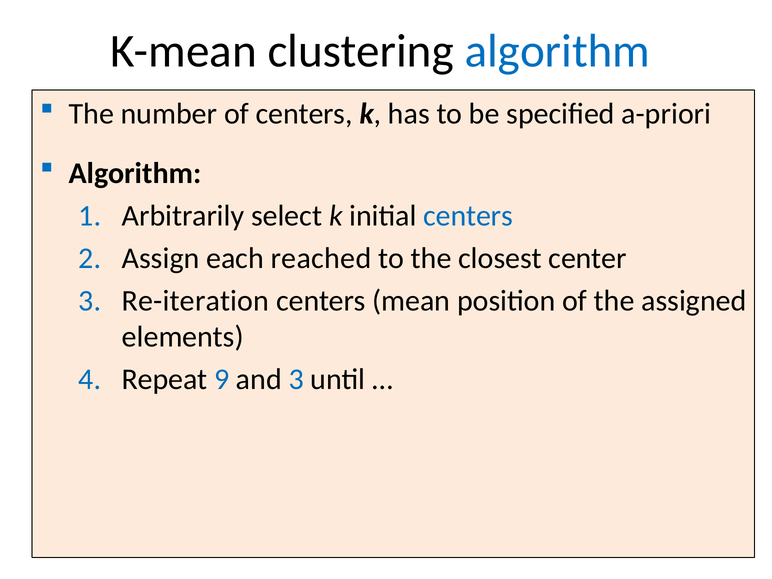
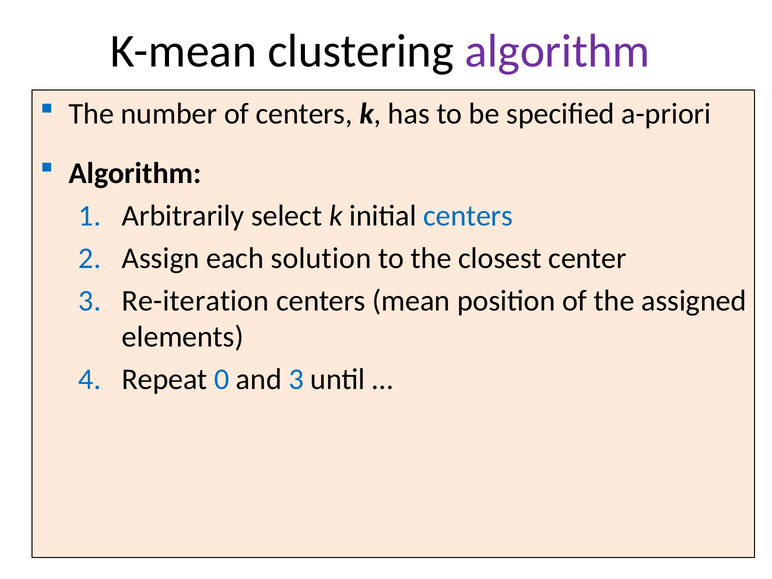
algorithm colour: blue -> purple (557, 51)
reached: reached -> solution (321, 258)
9: 9 -> 0 (222, 379)
